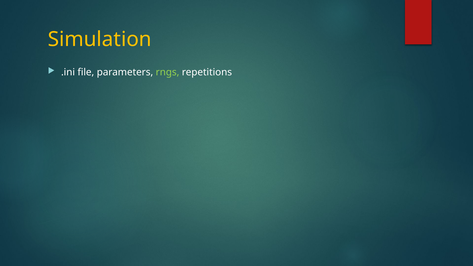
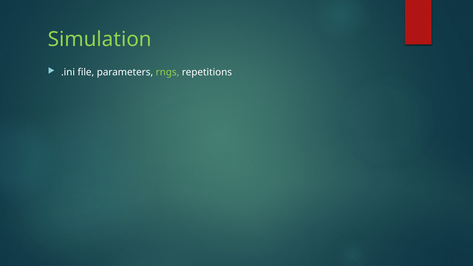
Simulation colour: yellow -> light green (100, 39)
